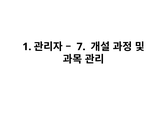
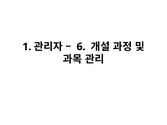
7: 7 -> 6 (81, 47)
